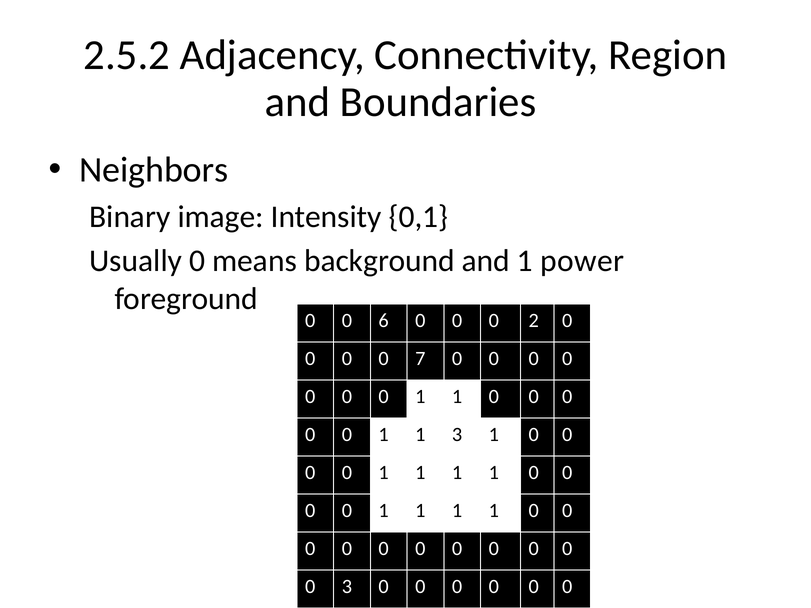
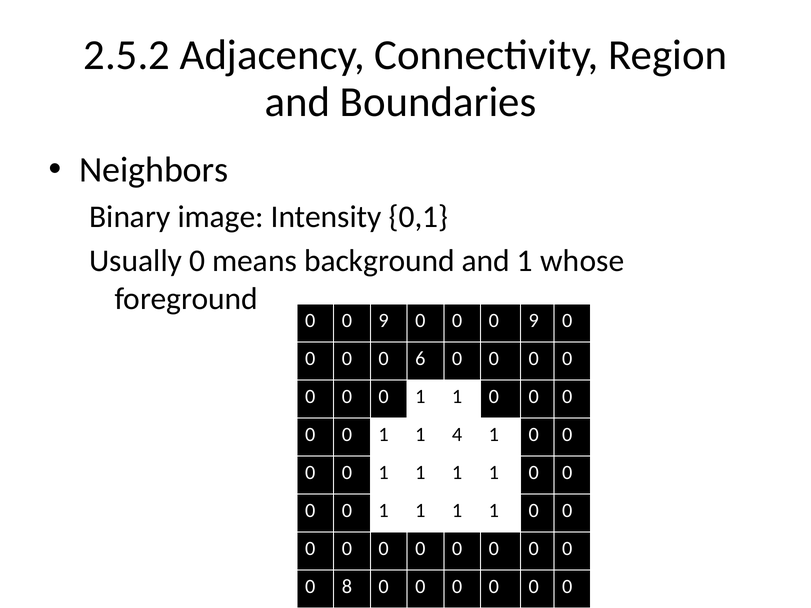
power: power -> whose (582, 261)
6: 6 -> 9 (384, 321)
0 0 0 2: 2 -> 9 (534, 321)
7: 7 -> 6 (420, 359)
1 3: 3 -> 4 (457, 435)
0 3: 3 -> 8 (347, 587)
